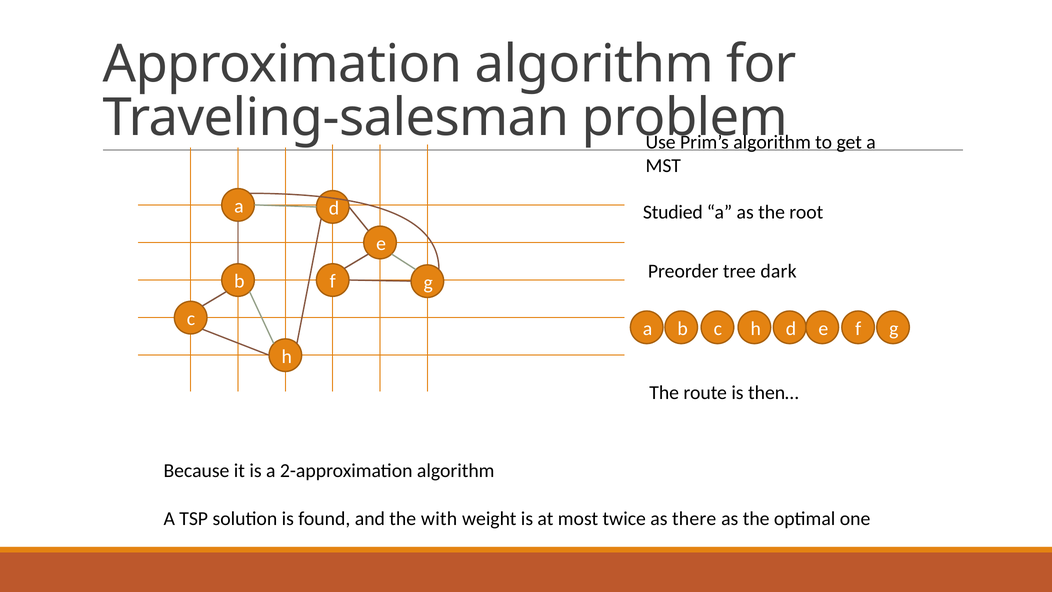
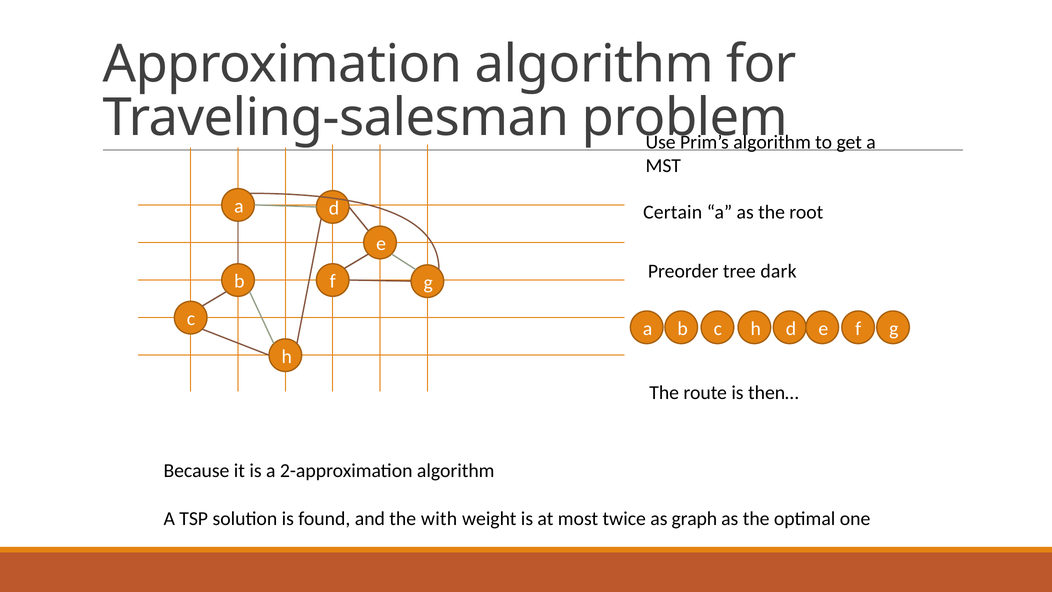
Studied: Studied -> Certain (673, 212)
there: there -> graph (694, 519)
